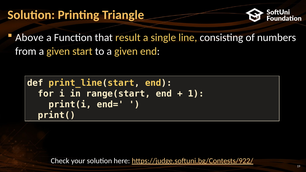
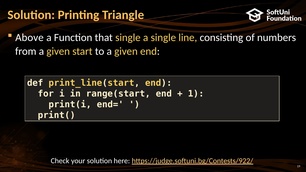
that result: result -> single (128, 38)
